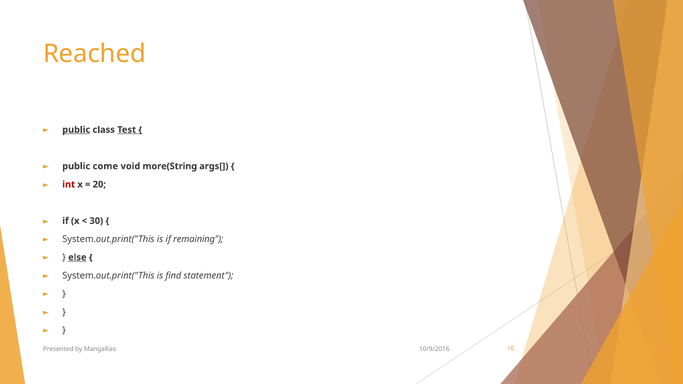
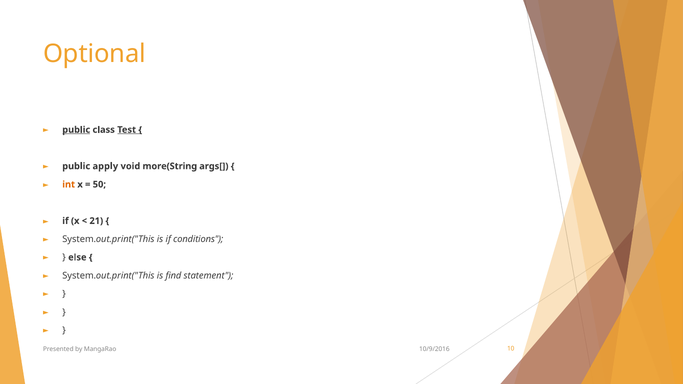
Reached: Reached -> Optional (95, 54)
come: come -> apply (105, 166)
int colour: red -> orange (69, 184)
20: 20 -> 50 (99, 184)
30: 30 -> 21 (96, 221)
remaining: remaining -> conditions (198, 239)
else underline: present -> none (77, 257)
